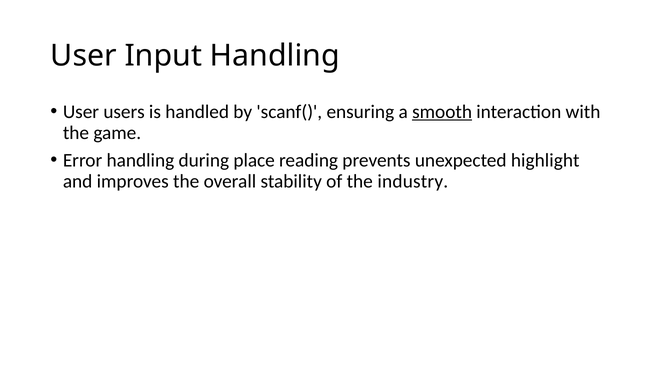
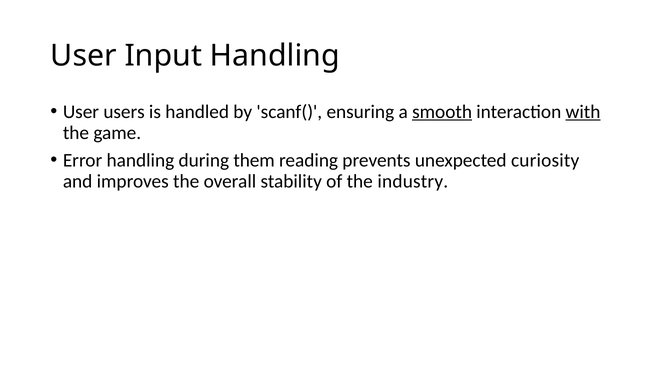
with underline: none -> present (583, 112)
place: place -> them (254, 161)
highlight: highlight -> curiosity (545, 161)
